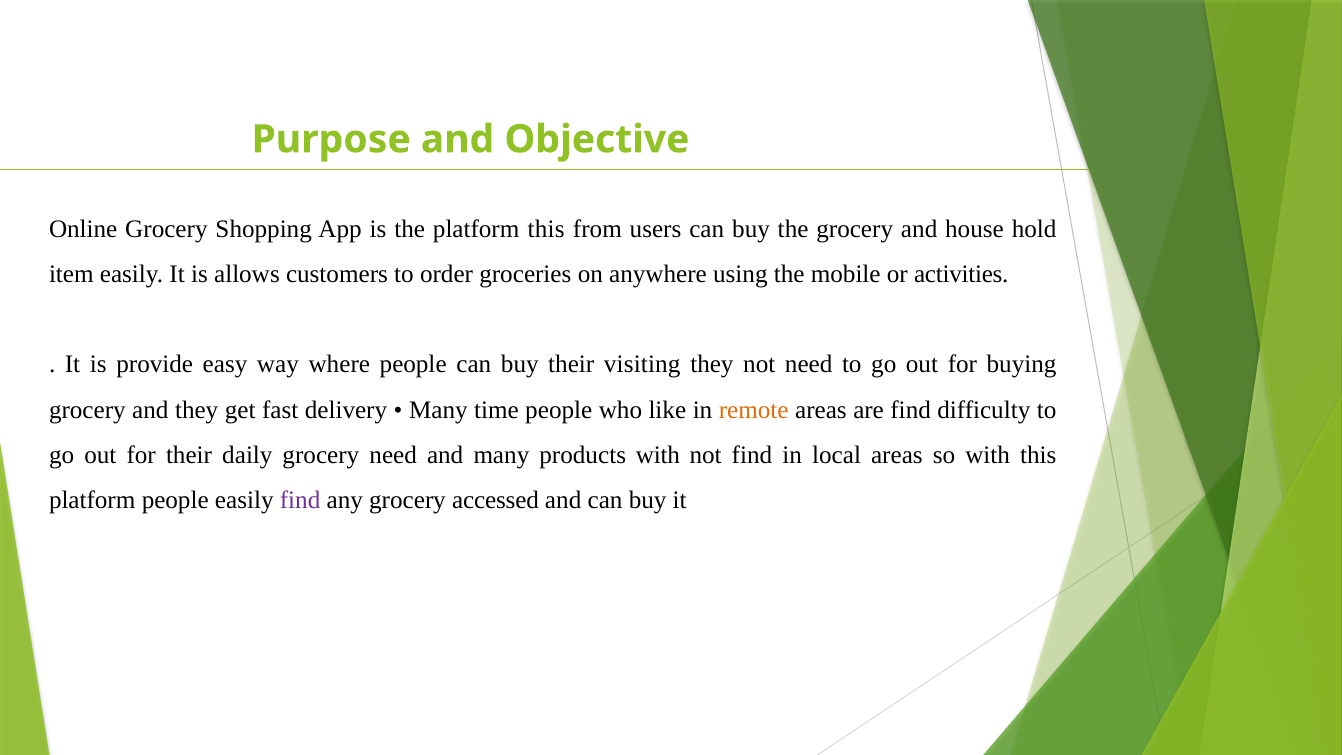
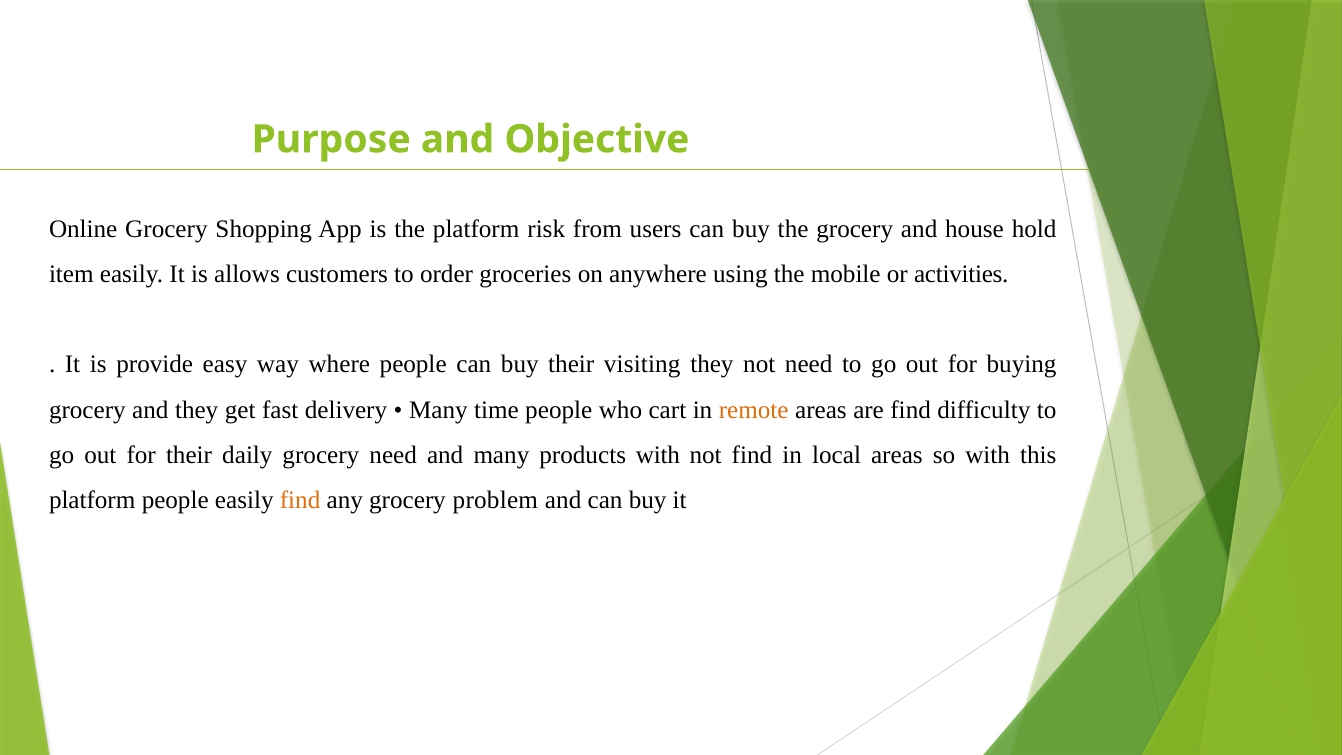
platform this: this -> risk (546, 229)
like: like -> cart (667, 410)
find colour: purple -> orange (300, 500)
accessed: accessed -> problem (495, 500)
